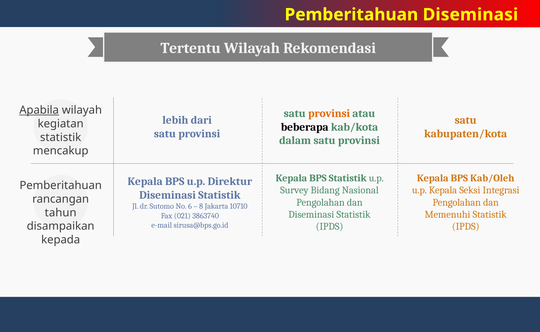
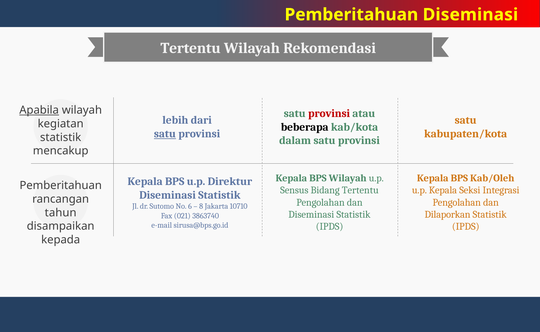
provinsi colour: orange -> red (329, 114)
satu underline: none -> present (165, 134)
BPS Statistik: Statistik -> Wilayah (348, 178)
Survey: Survey -> Sensus (294, 190)
Bidang Nasional: Nasional -> Tertentu (360, 190)
Memenuhi: Memenuhi -> Dilaporkan (448, 215)
